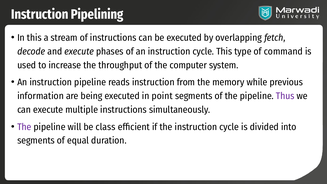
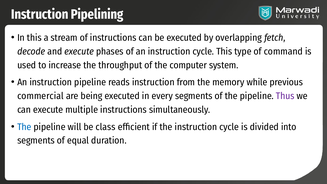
information: information -> commercial (40, 96)
point: point -> every (162, 96)
The colour: purple -> blue (24, 127)
